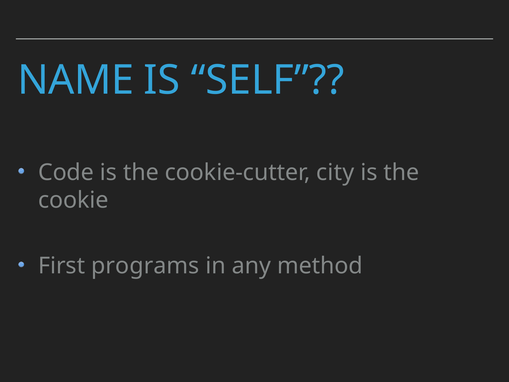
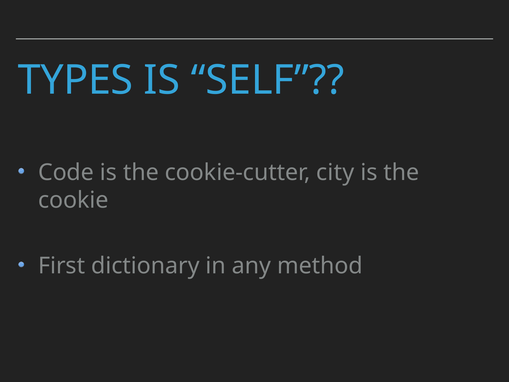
NAME: NAME -> TYPES (76, 80)
programs: programs -> dictionary (145, 266)
